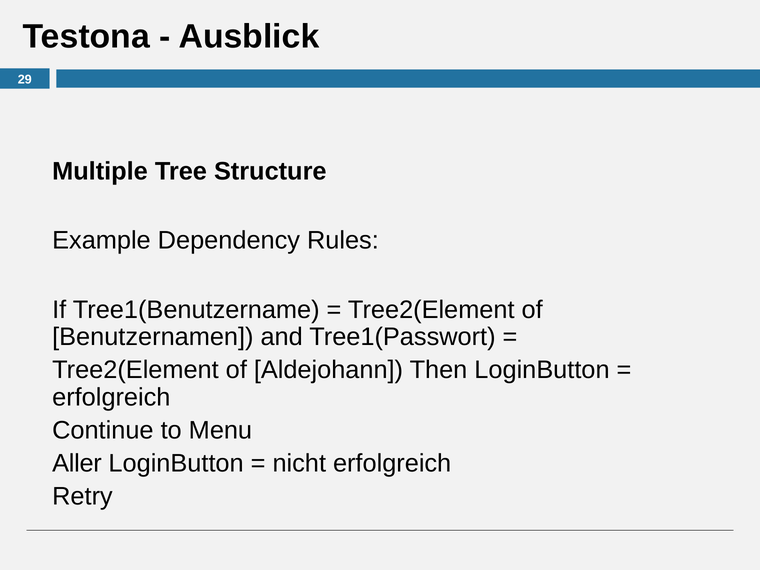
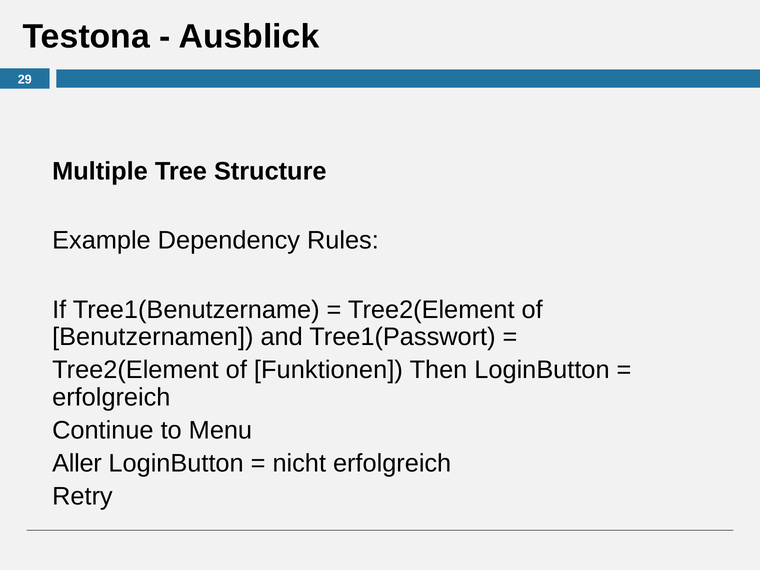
Aldejohann: Aldejohann -> Funktionen (328, 370)
